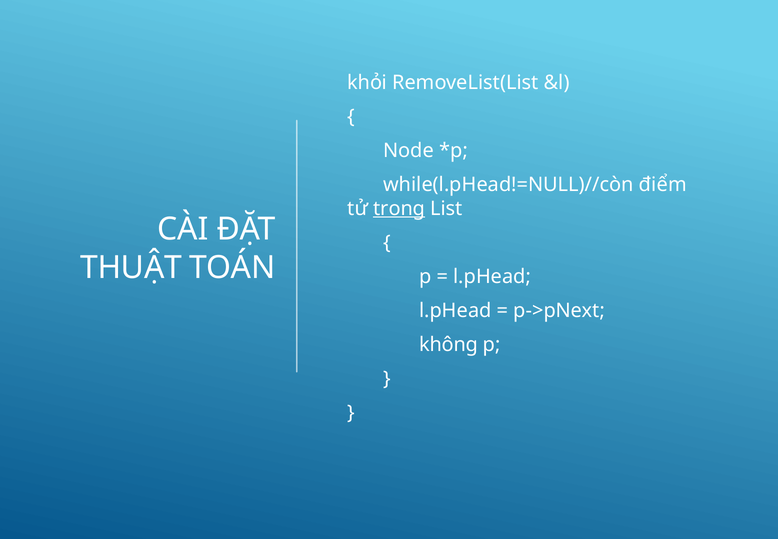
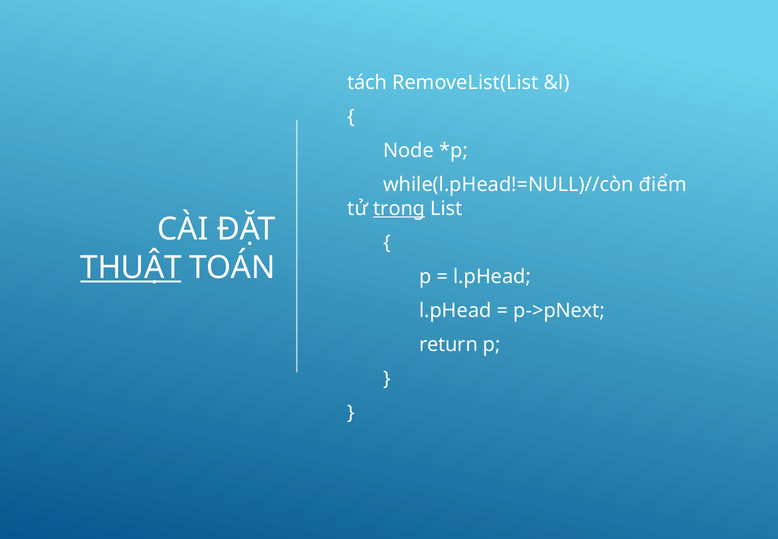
khỏi: khỏi -> tách (367, 83)
THUẬT underline: none -> present (131, 267)
không: không -> return (449, 344)
